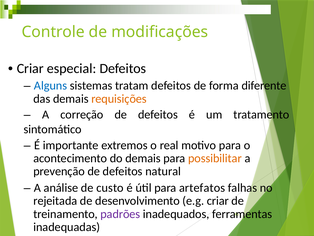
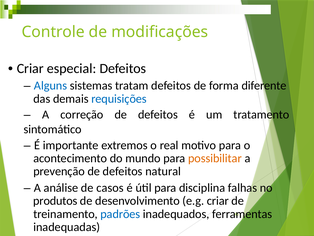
requisições colour: orange -> blue (119, 99)
do demais: demais -> mundo (143, 158)
custo: custo -> casos (110, 187)
artefatos: artefatos -> disciplina (202, 187)
rejeitada: rejeitada -> produtos (55, 200)
padrões colour: purple -> blue (120, 214)
